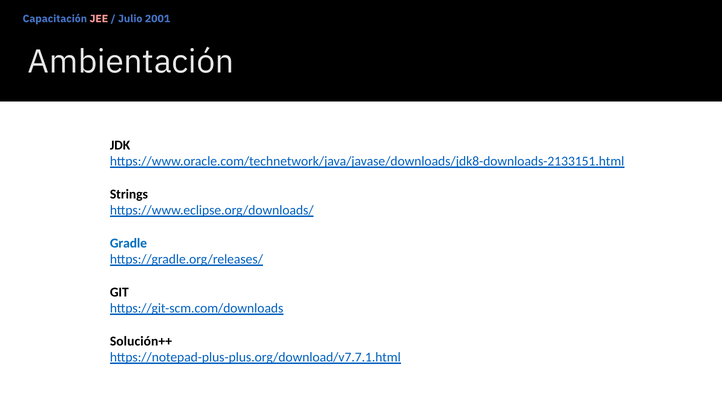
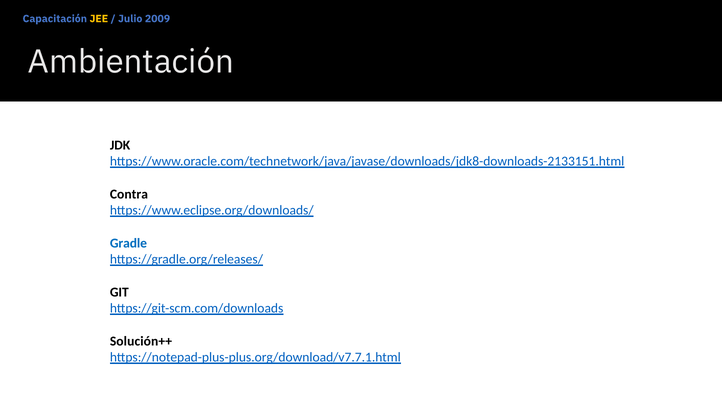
JEE colour: pink -> yellow (99, 19)
2001: 2001 -> 2009 (158, 19)
Strings: Strings -> Contra (129, 194)
